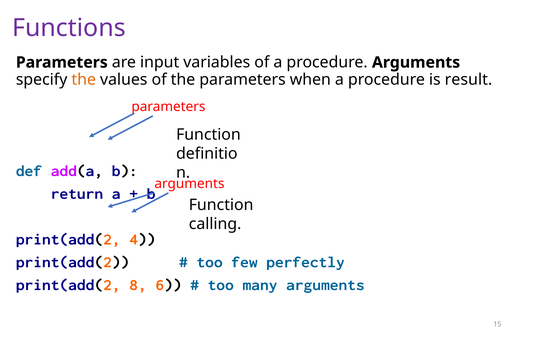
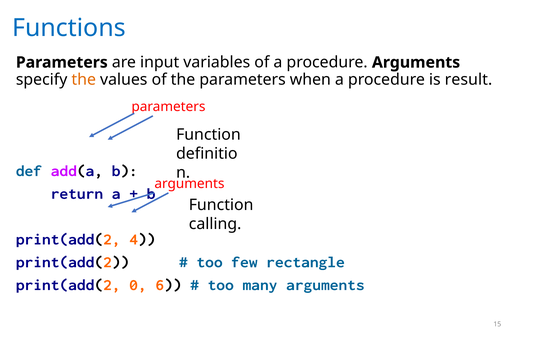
Functions colour: purple -> blue (69, 28)
perfectly: perfectly -> rectangle (305, 262)
8: 8 -> 0 (138, 285)
